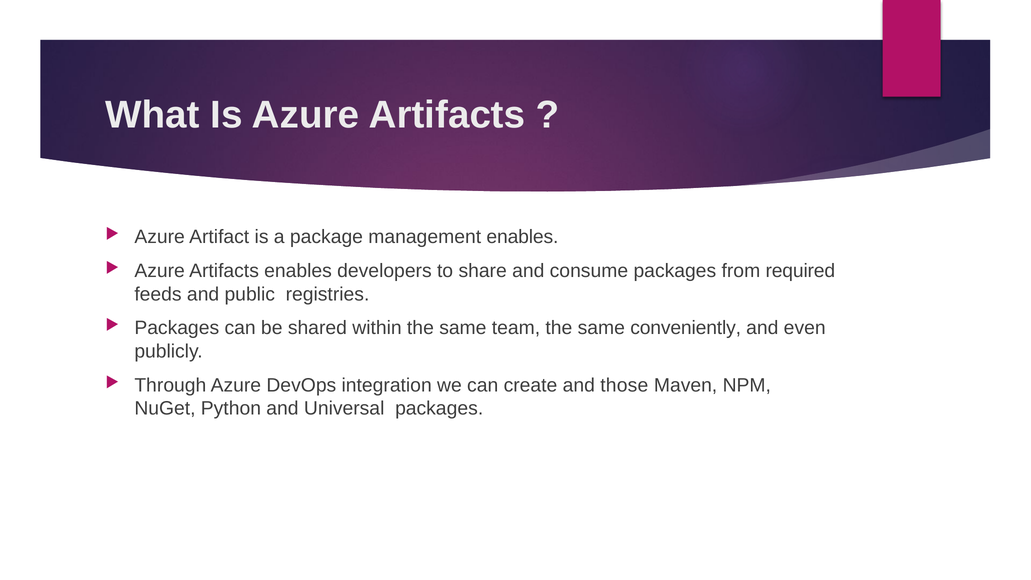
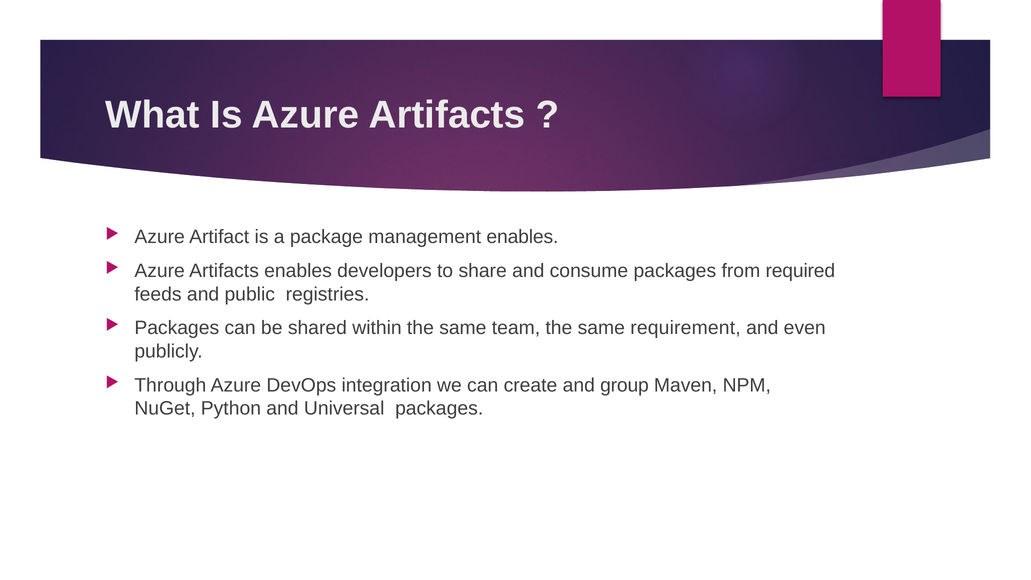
conveniently: conveniently -> requirement (685, 328)
those: those -> group (624, 385)
